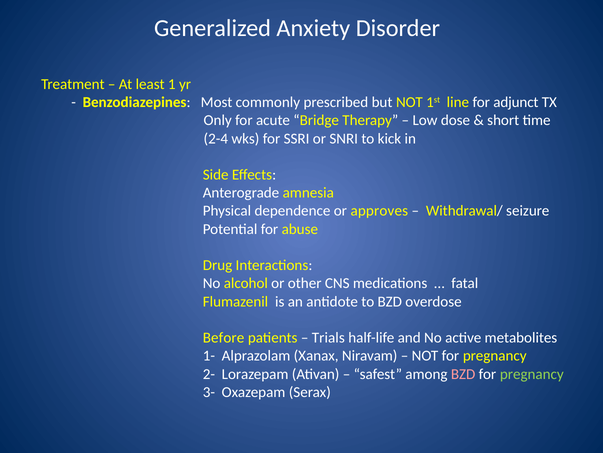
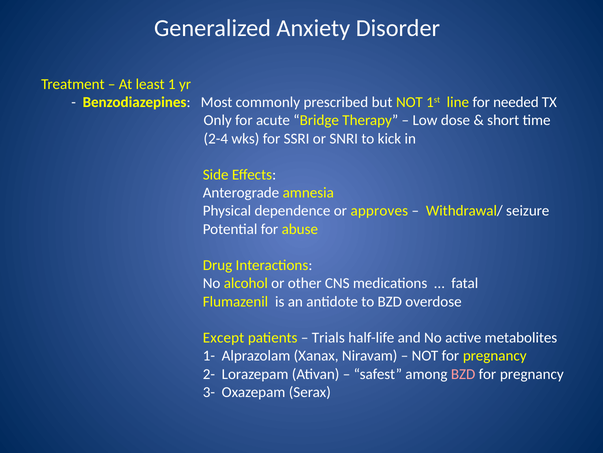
adjunct: adjunct -> needed (516, 102)
Before: Before -> Except (224, 337)
pregnancy colour: light green -> white (532, 373)
